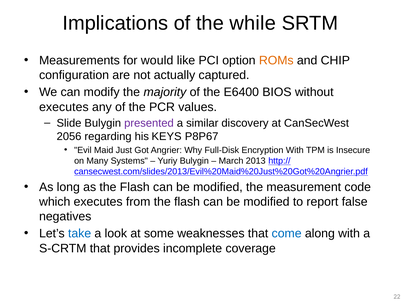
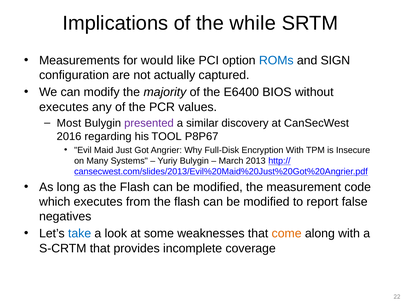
ROMs colour: orange -> blue (276, 60)
CHIP: CHIP -> SIGN (335, 60)
Slide: Slide -> Most (69, 123)
2056: 2056 -> 2016 (69, 136)
KEYS: KEYS -> TOOL (167, 136)
come colour: blue -> orange (287, 233)
